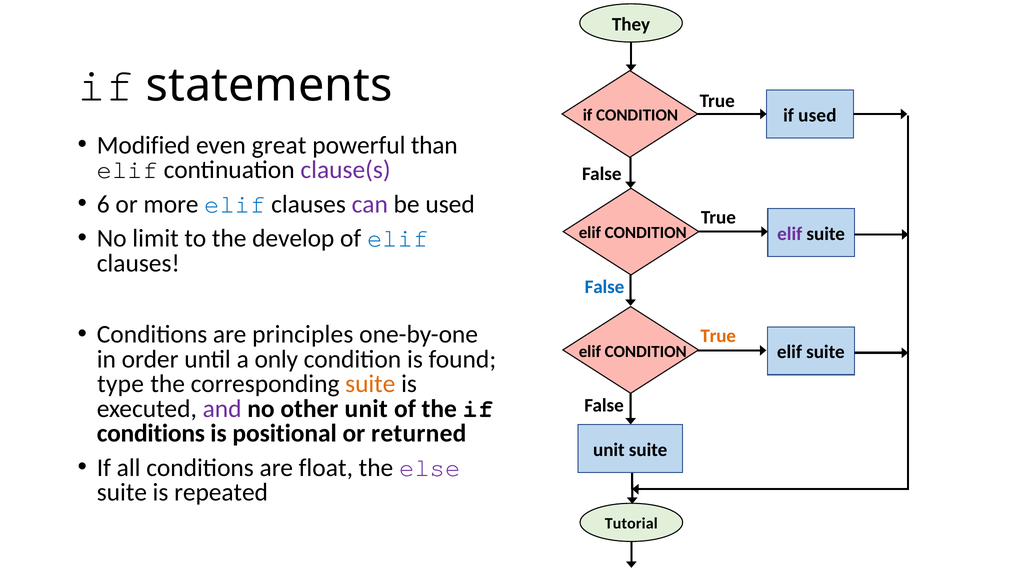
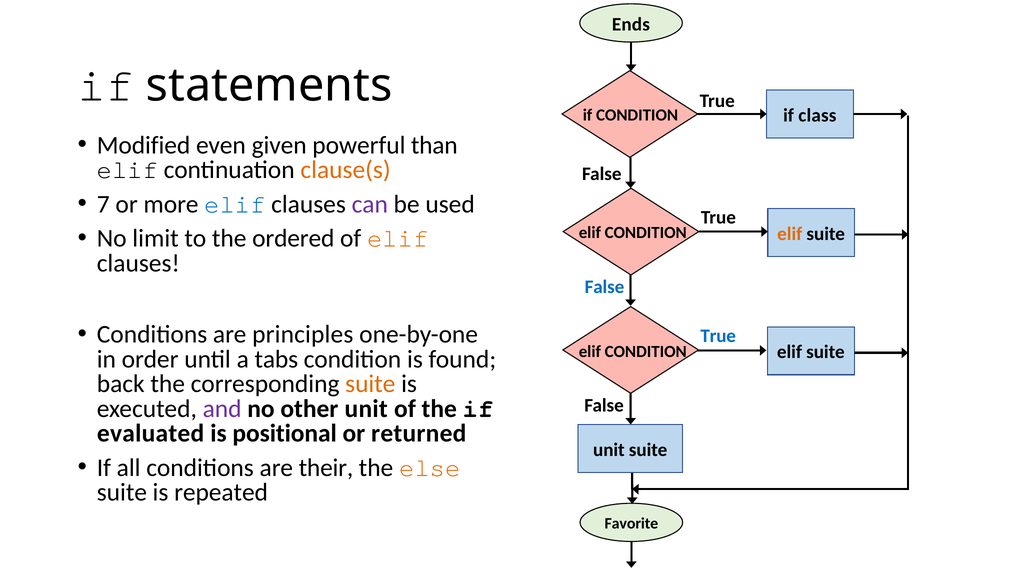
They: They -> Ends (631, 24)
if used: used -> class (817, 115)
great: great -> given (279, 145)
clause(s colour: purple -> orange (346, 170)
6: 6 -> 7 (103, 204)
develop: develop -> ordered (293, 239)
elif colour: blue -> orange (398, 239)
elif colour: purple -> orange (790, 234)
True colour: orange -> blue (718, 336)
only: only -> tabs (276, 359)
type: type -> back (121, 384)
conditions: conditions -> evaluated (151, 434)
float: float -> their (326, 468)
else colour: purple -> orange (430, 468)
Tutorial: Tutorial -> Favorite (631, 524)
